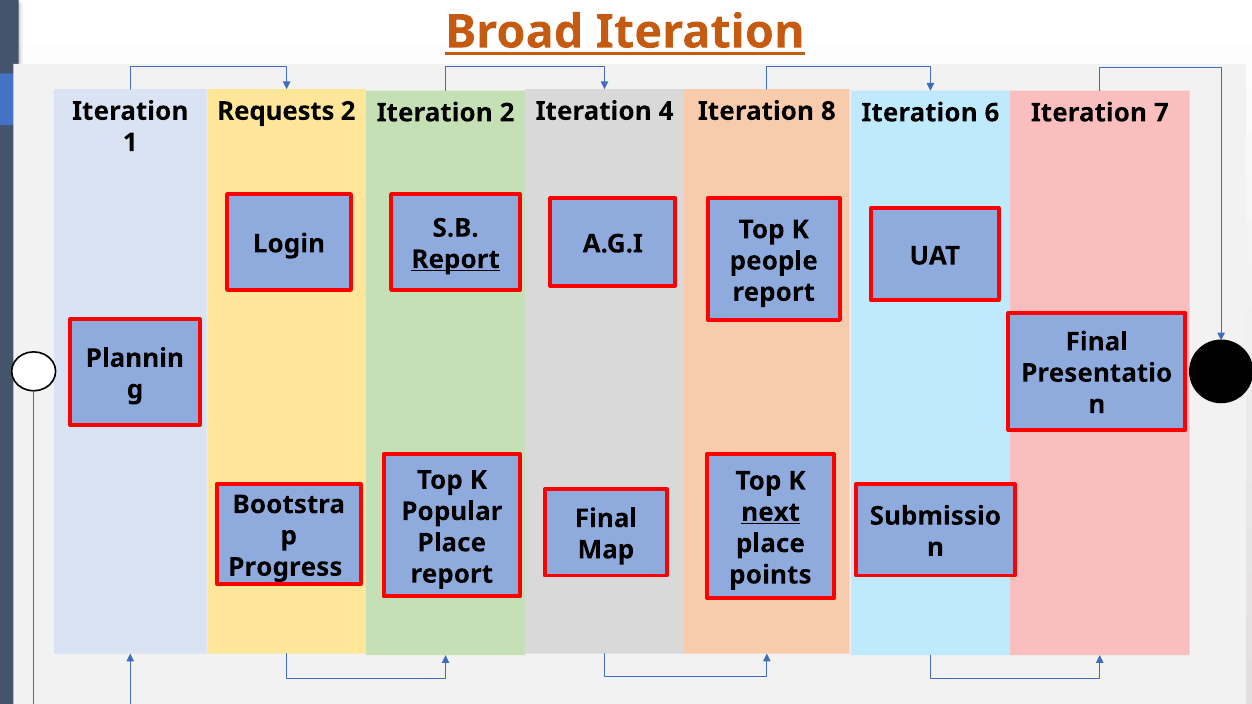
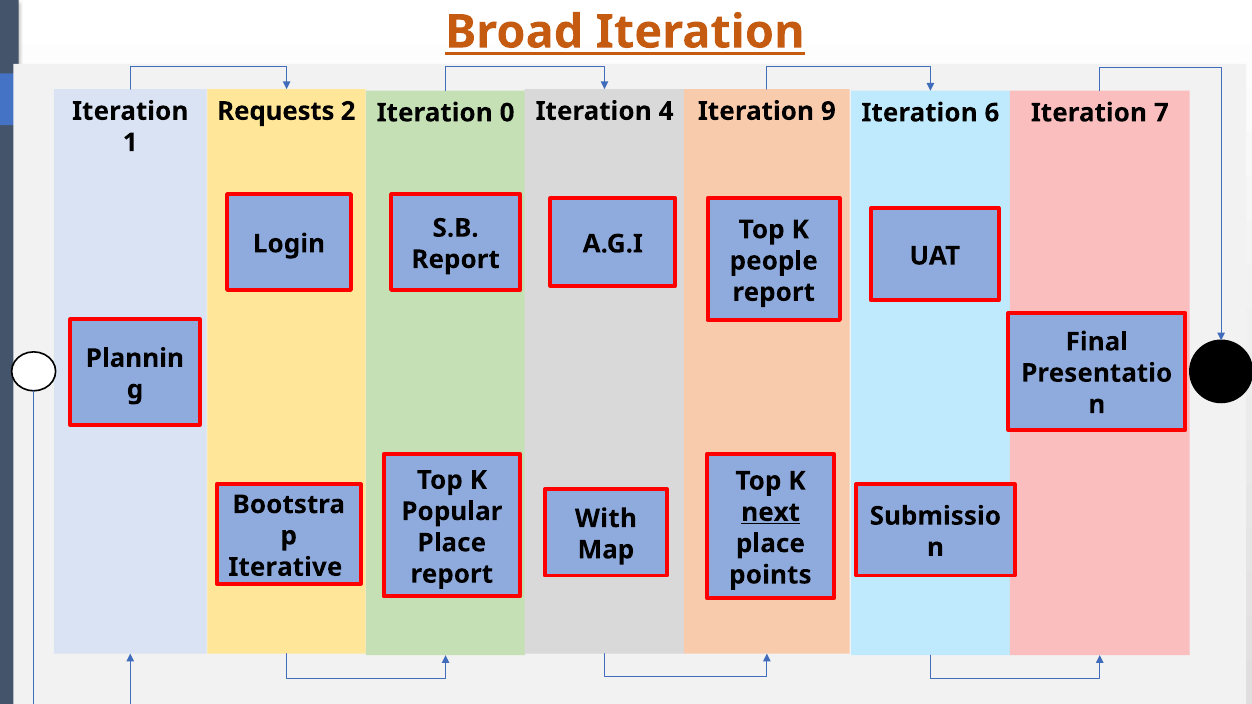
Iteration 2: 2 -> 0 (507, 113)
8: 8 -> 9 (828, 111)
Report underline: present -> none (456, 260)
Final: Final -> With (606, 519)
Progress: Progress -> Iterative (285, 567)
